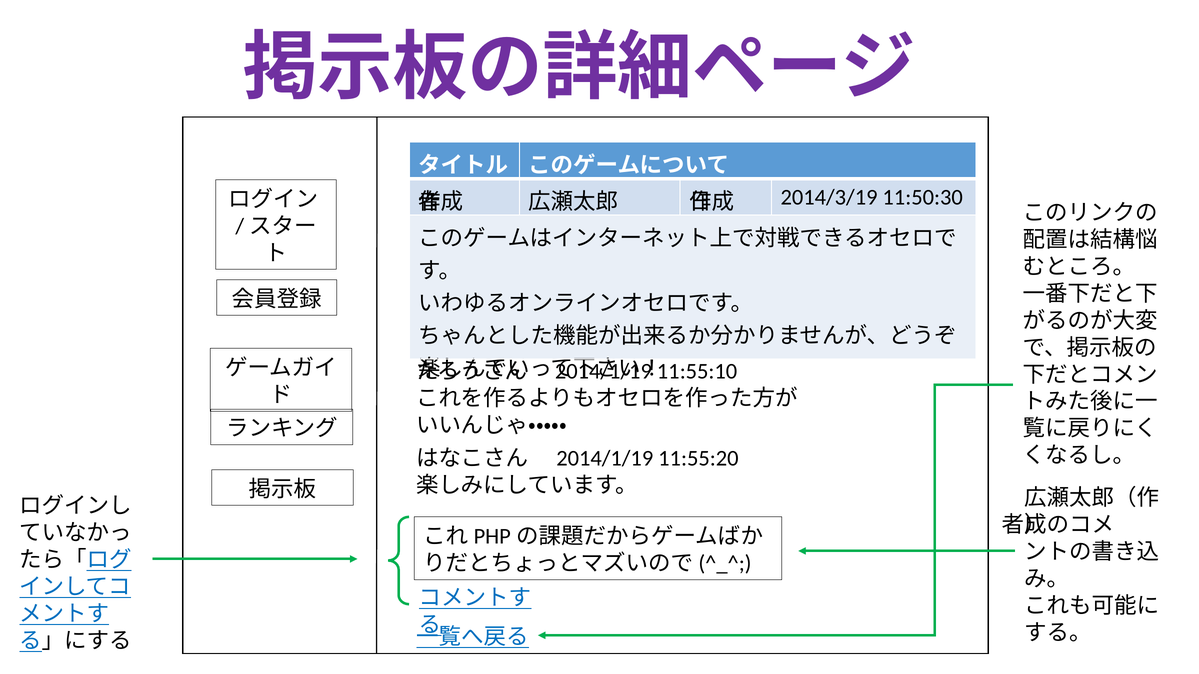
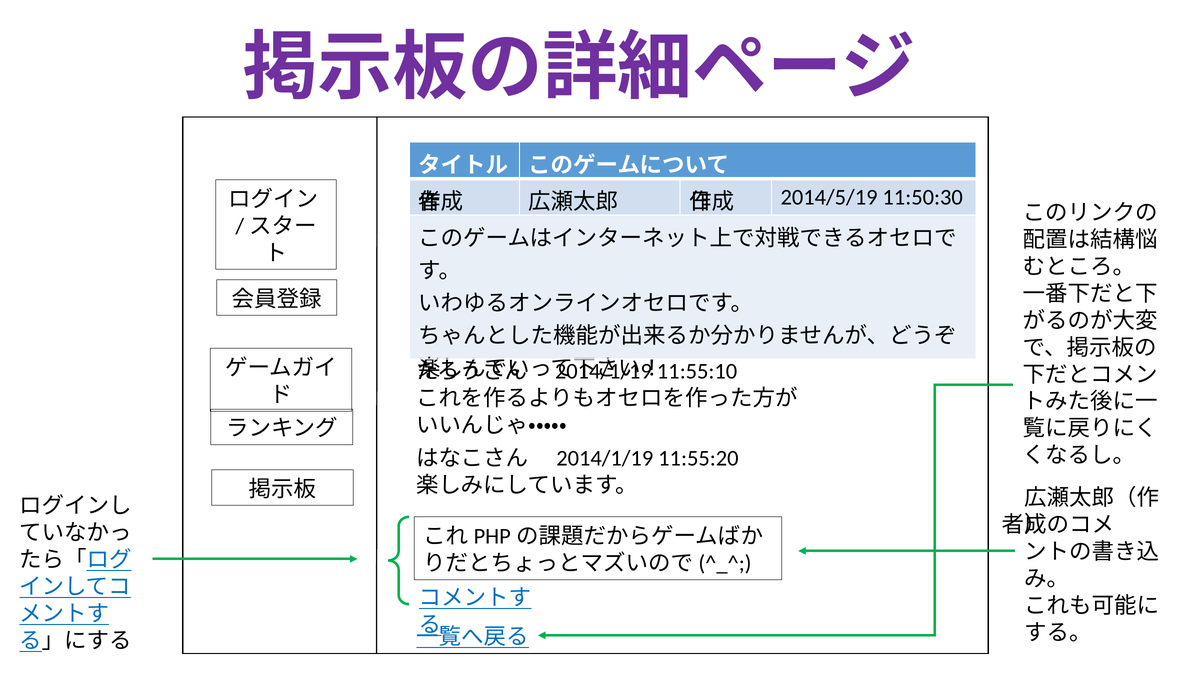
2014/3/19: 2014/3/19 -> 2014/5/19 (829, 197)
